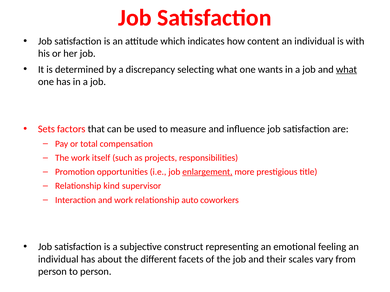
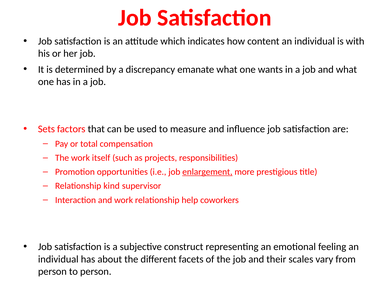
selecting: selecting -> emanate (196, 70)
what underline: present -> none (346, 70)
auto: auto -> help (190, 200)
